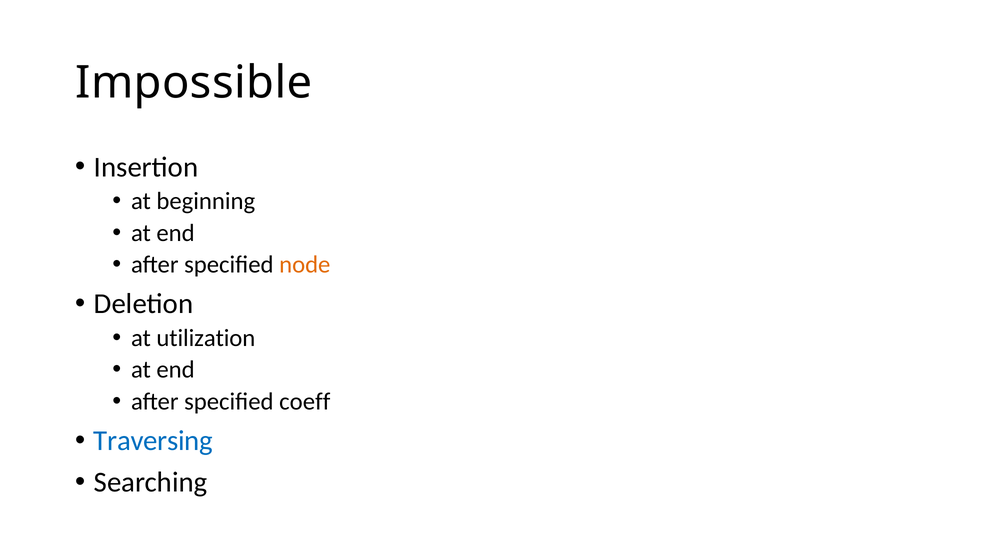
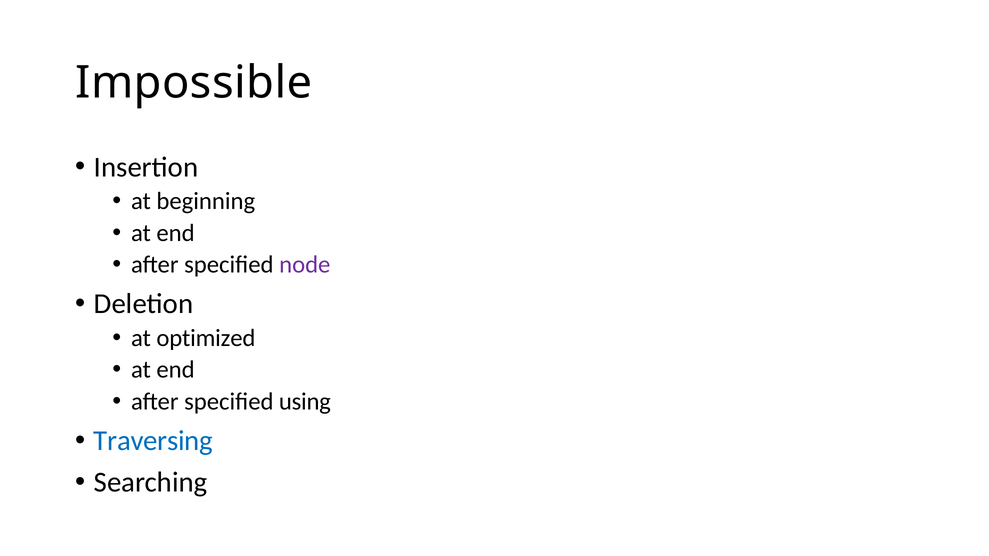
node colour: orange -> purple (305, 265)
utilization: utilization -> optimized (206, 338)
coeff: coeff -> using (305, 402)
